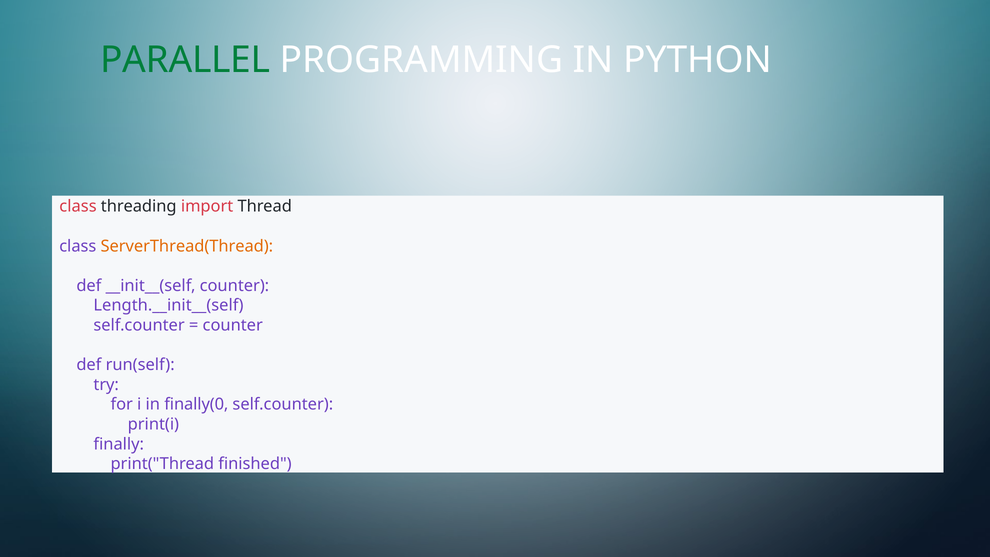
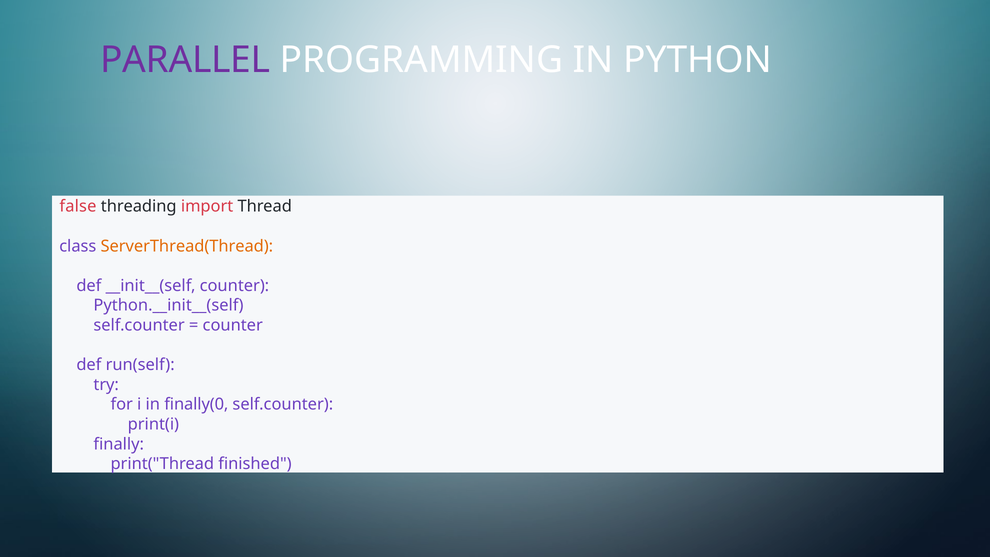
PARALLEL colour: green -> purple (185, 60)
class: class -> false (78, 206)
Length.__init__(self: Length.__init__(self -> Python.__init__(self (168, 305)
